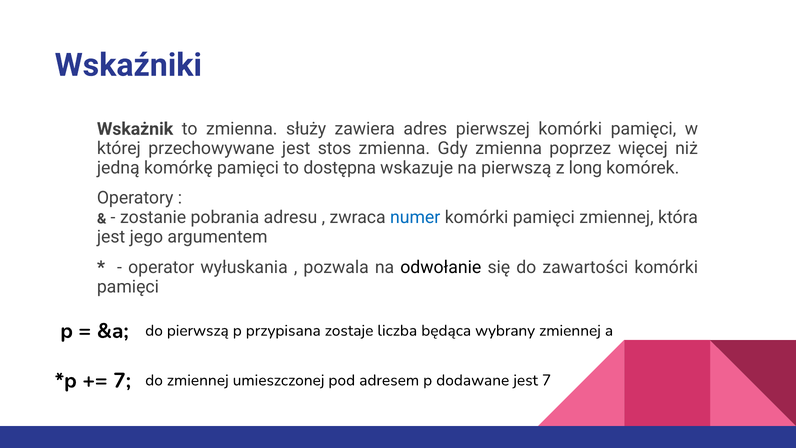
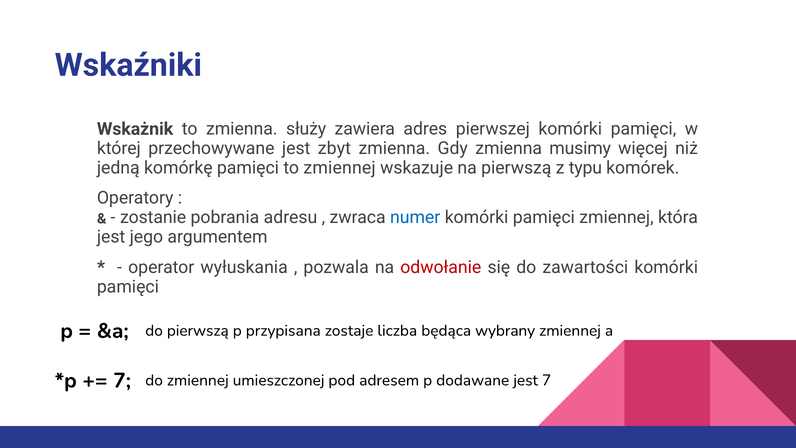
stos: stos -> zbyt (334, 148)
poprzez: poprzez -> musimy (580, 148)
to dostępna: dostępna -> zmiennej (340, 168)
long: long -> typu (585, 168)
odwołanie colour: black -> red (441, 267)
